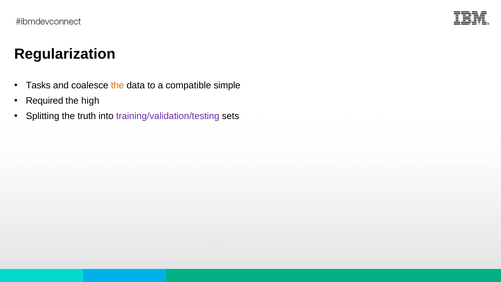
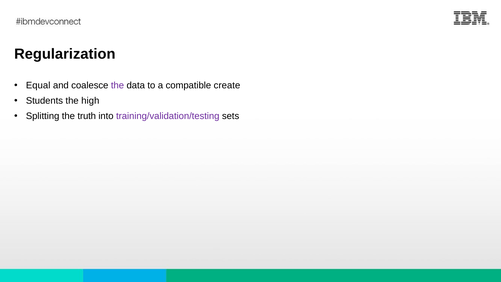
Tasks: Tasks -> Equal (38, 85)
the colour: orange -> purple (117, 85)
simple: simple -> create (227, 85)
Required: Required -> Students (44, 101)
